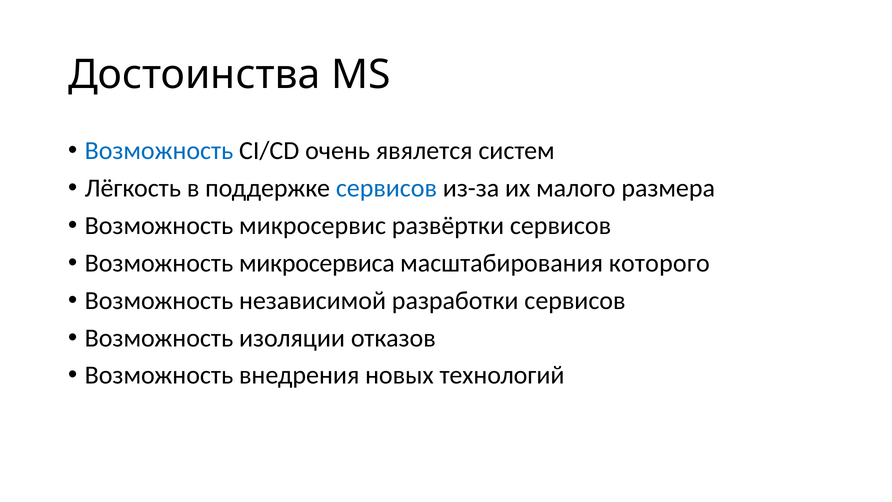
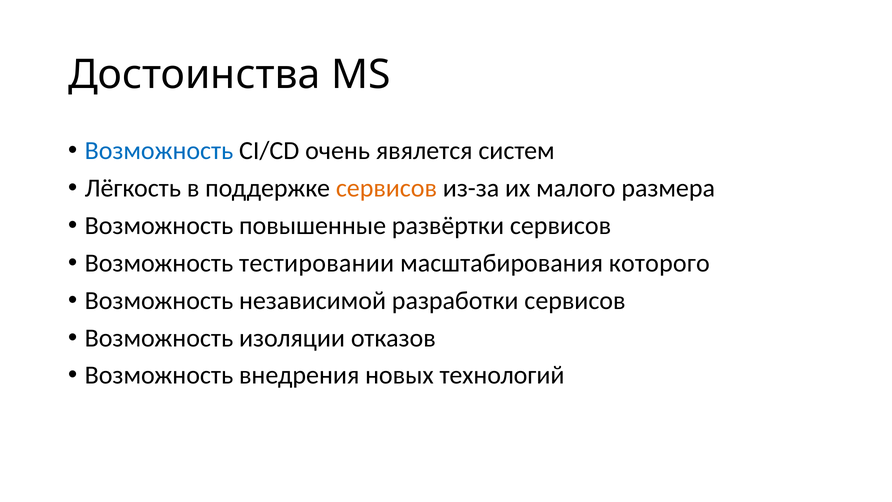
сервисов colour: blue -> orange (386, 188)
микросервис: микросервис -> повышенные (313, 226)
микросервиса: микросервиса -> тестировании (317, 263)
